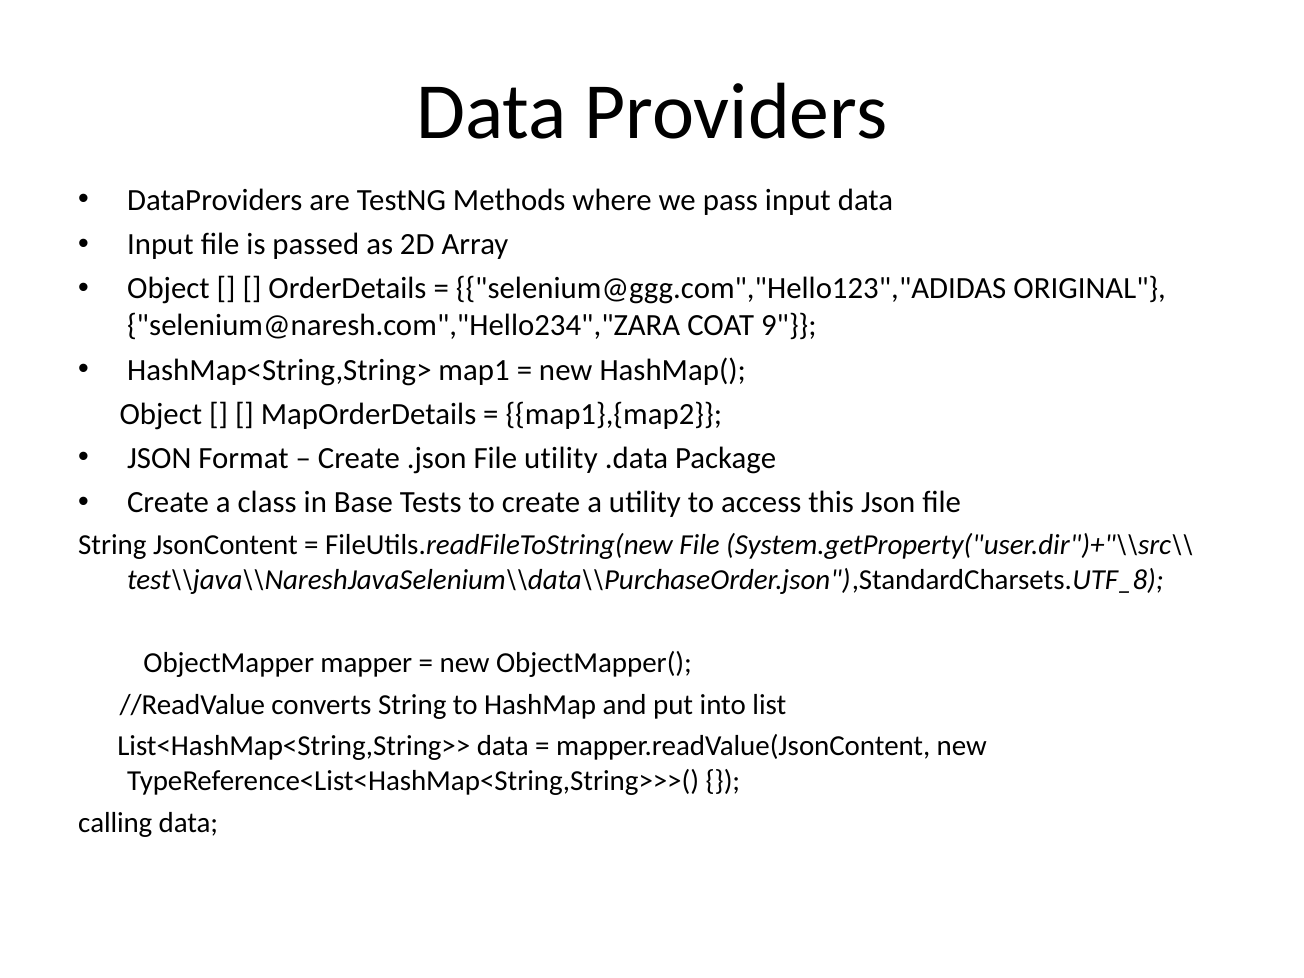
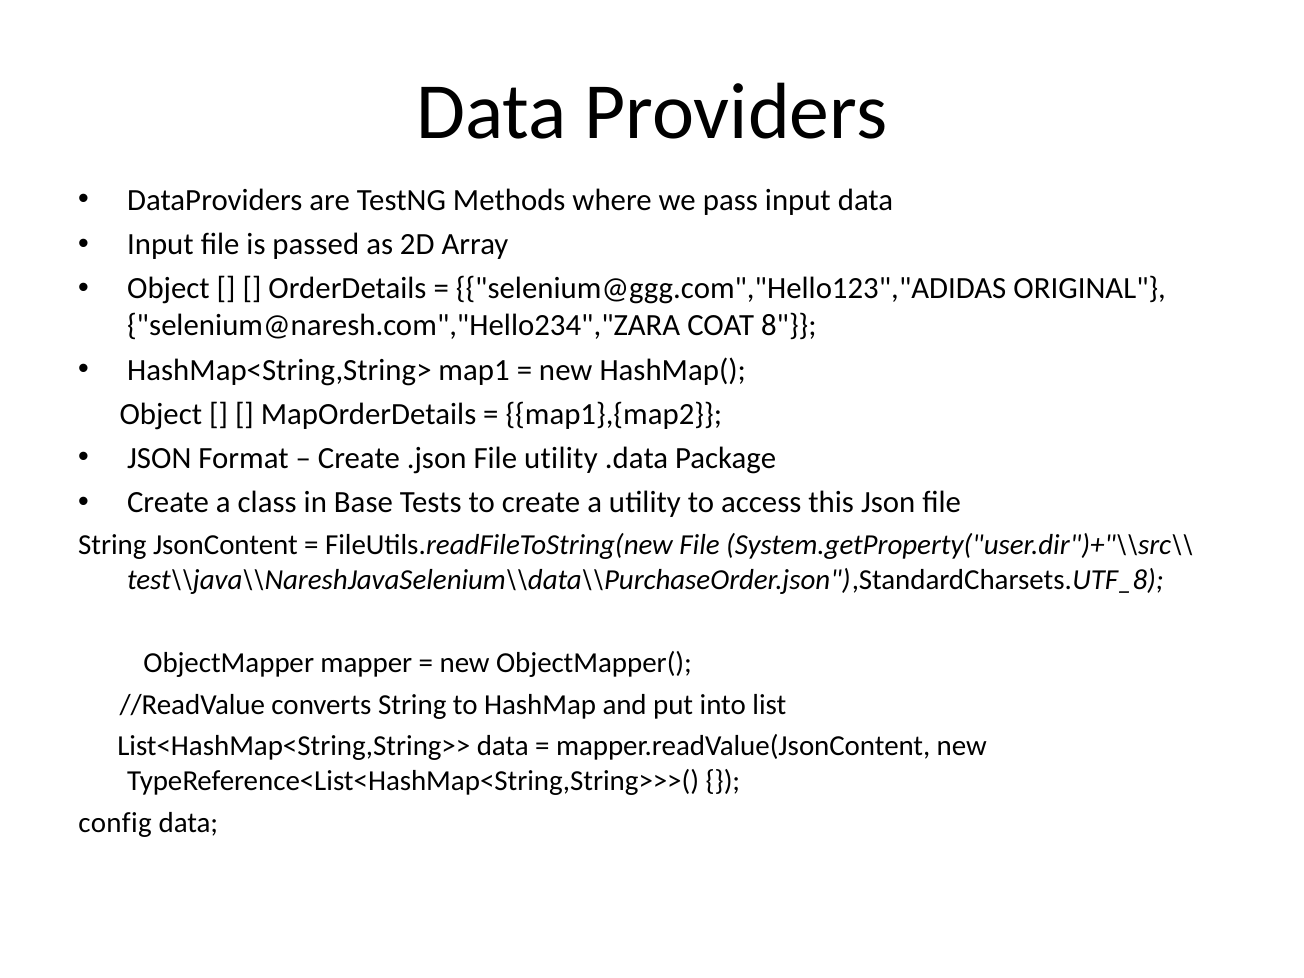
9: 9 -> 8 (789, 326)
calling: calling -> config (115, 823)
